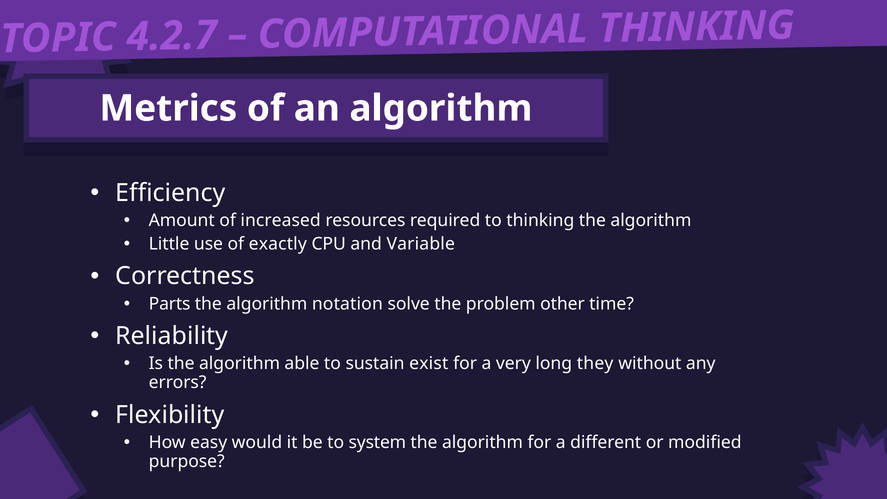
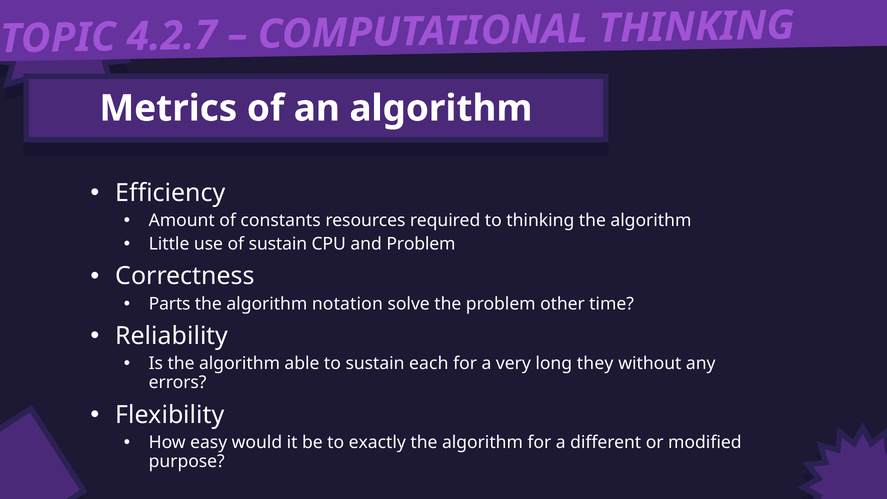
increased: increased -> constants (281, 220)
of exactly: exactly -> sustain (278, 244)
and Variable: Variable -> Problem (421, 244)
exist: exist -> each (429, 364)
system: system -> exactly (377, 442)
